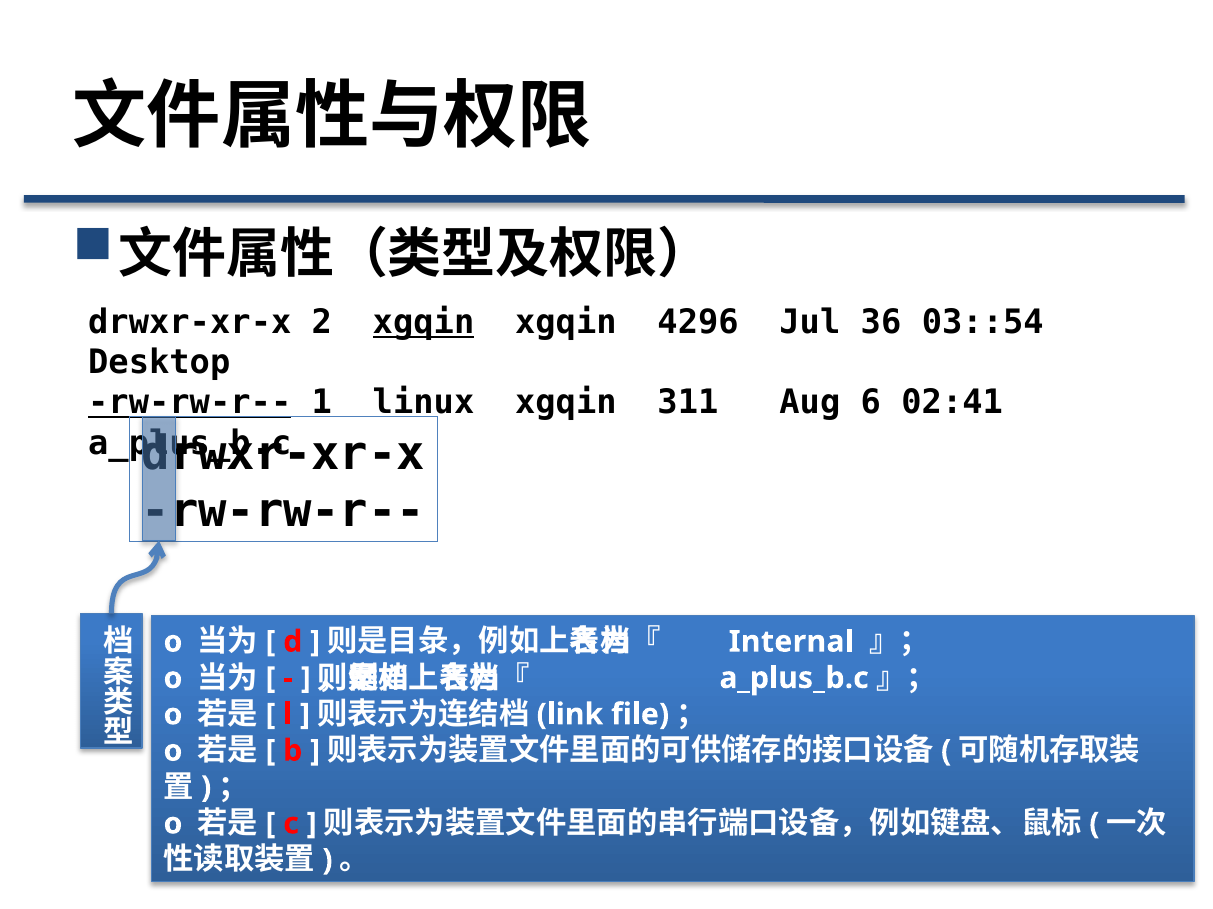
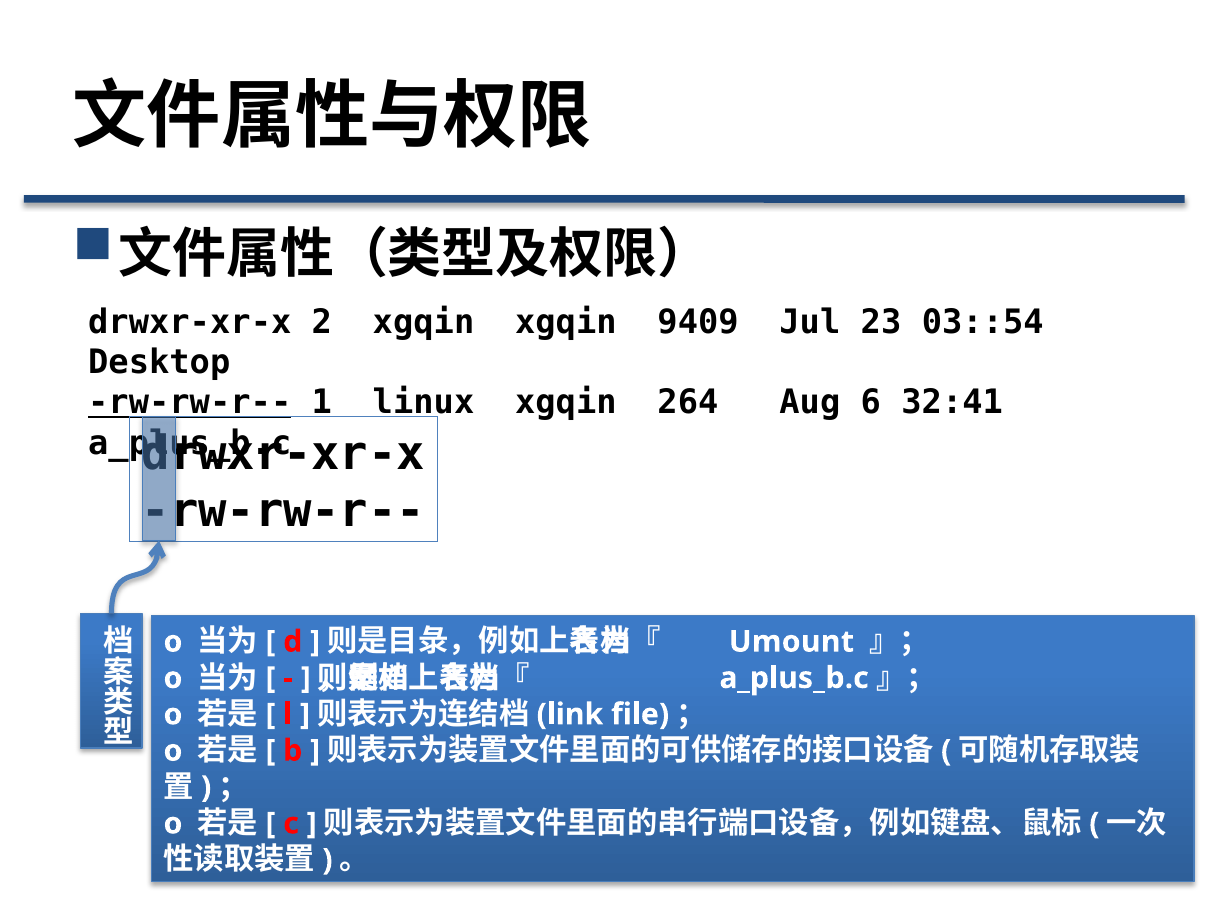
xgqin underline: present -> none (424, 322)
4296: 4296 -> 9409 (698, 322)
36: 36 -> 23 (881, 322)
311: 311 -> 264 (688, 403)
02:41: 02:41 -> 32:41 (952, 403)
Internal: Internal -> Umount (791, 642)
